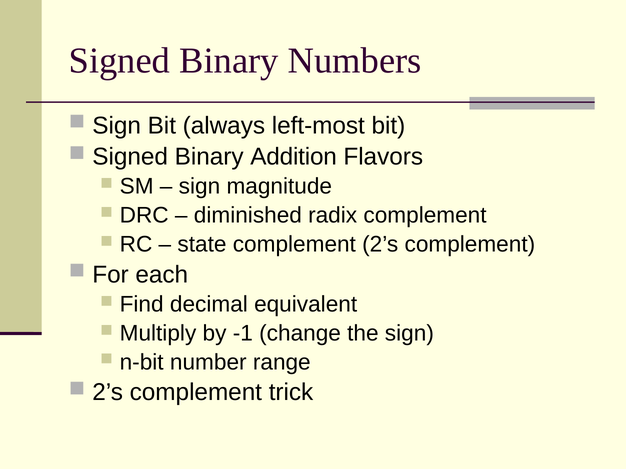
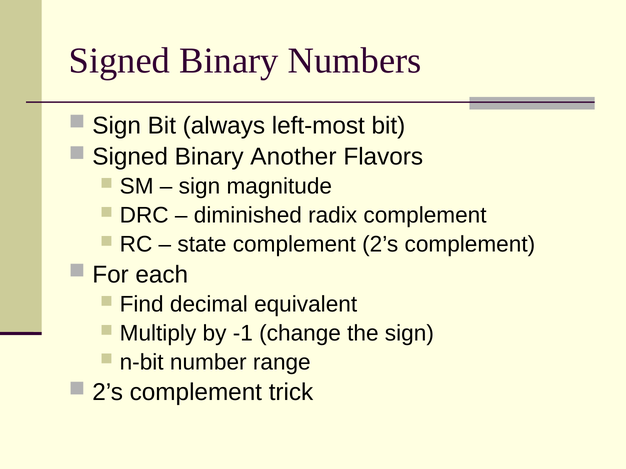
Addition: Addition -> Another (293, 157)
